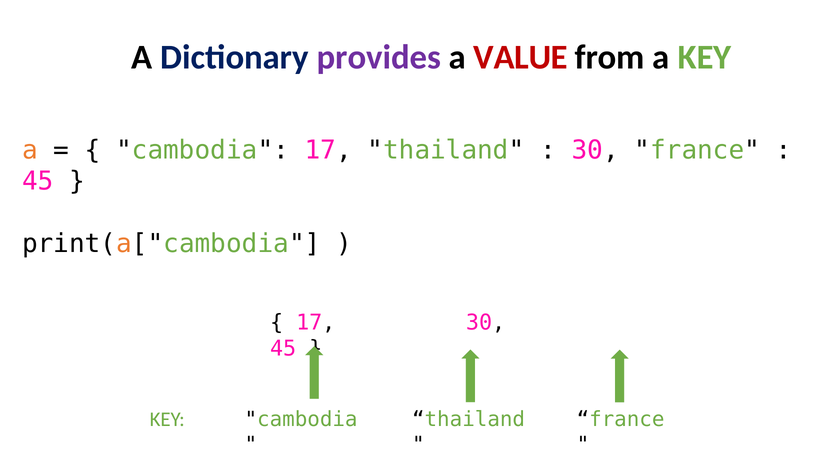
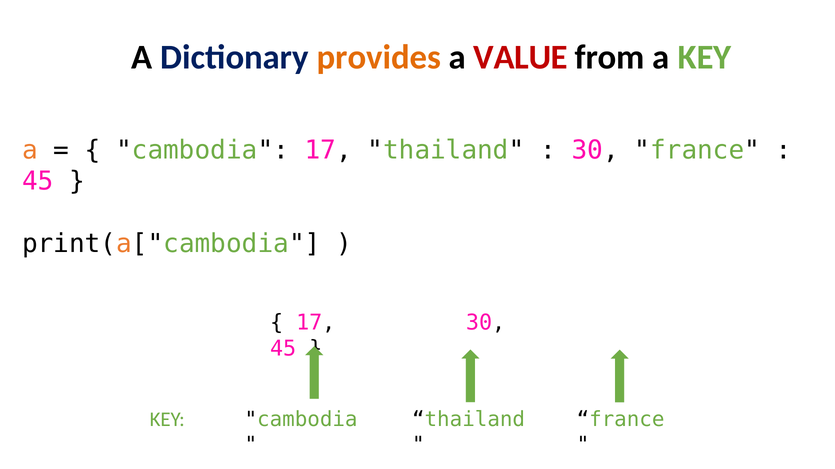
provides colour: purple -> orange (379, 57)
